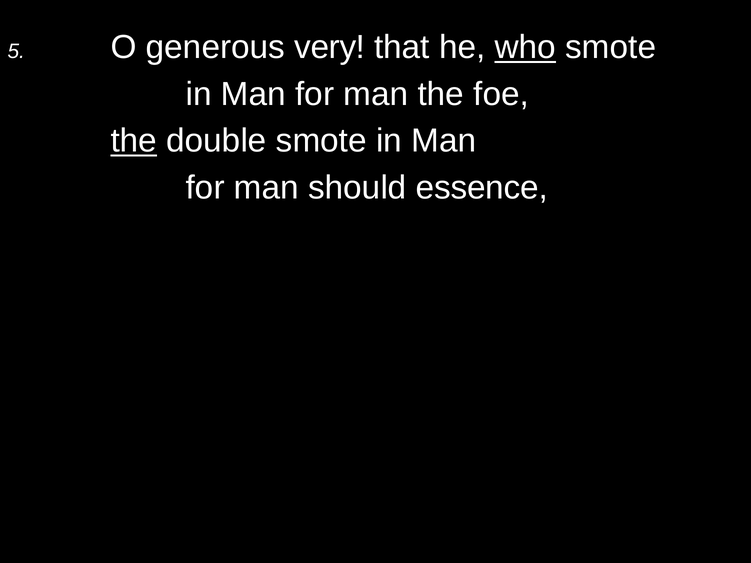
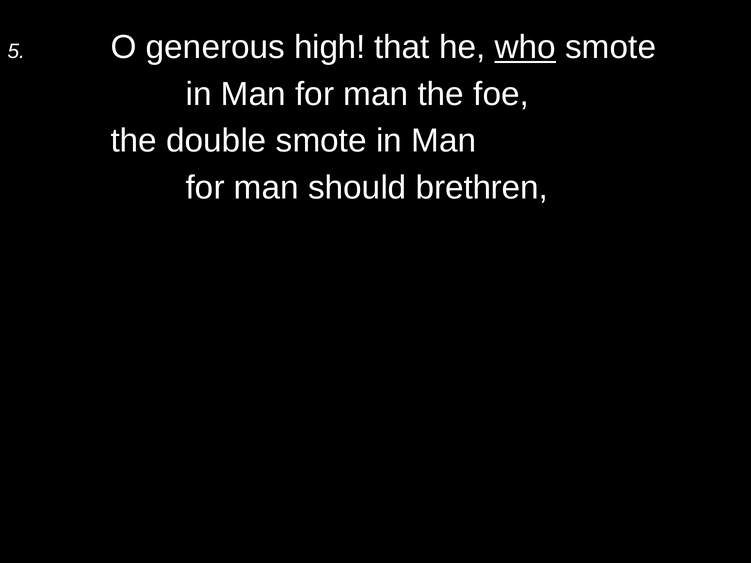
very: very -> high (330, 47)
the underline: present -> none (134, 141)
essence: essence -> brethren (482, 188)
